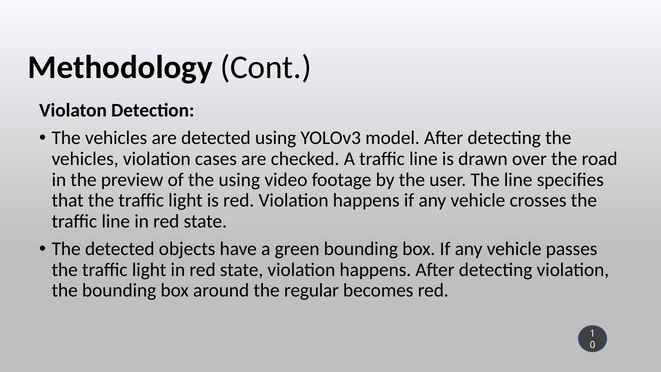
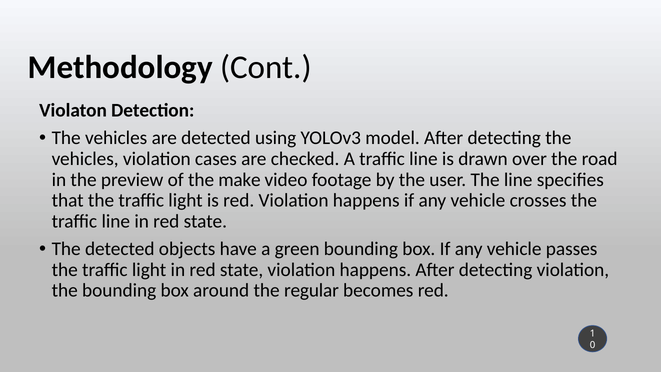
the using: using -> make (239, 180)
